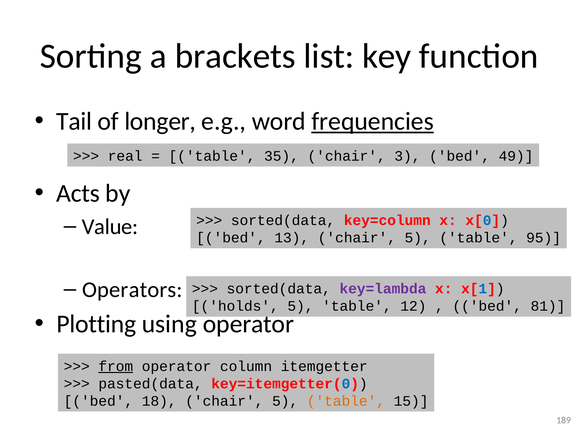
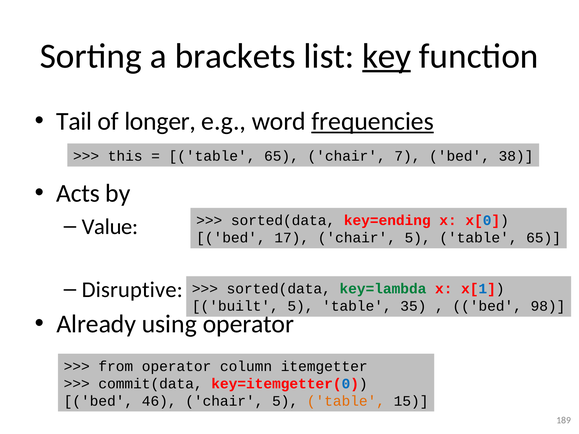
key underline: none -> present (387, 56)
real: real -> this (125, 156)
35: 35 -> 65 (281, 156)
3: 3 -> 7 (407, 156)
49: 49 -> 38 (516, 156)
key=column: key=column -> key=ending (387, 221)
13: 13 -> 17 (292, 238)
5 table 95: 95 -> 65 (544, 238)
Operators: Operators -> Disruptive (132, 290)
key=lambda colour: purple -> green (383, 289)
holds: holds -> built (235, 306)
12: 12 -> 35 (413, 306)
81: 81 -> 98 (548, 306)
Plotting: Plotting -> Already (96, 324)
from underline: present -> none (116, 366)
pasted(data: pasted(data -> commit(data (151, 384)
18: 18 -> 46 (159, 401)
